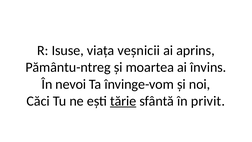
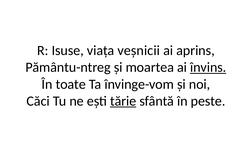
învins underline: none -> present (208, 67)
nevoi: nevoi -> toate (71, 84)
privit: privit -> peste (208, 101)
